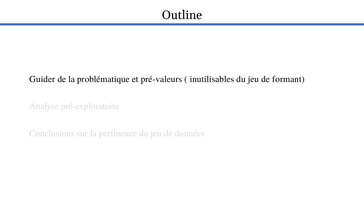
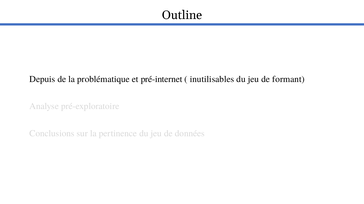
Guider: Guider -> Depuis (42, 79)
pré-valeurs: pré-valeurs -> pré-internet (162, 79)
